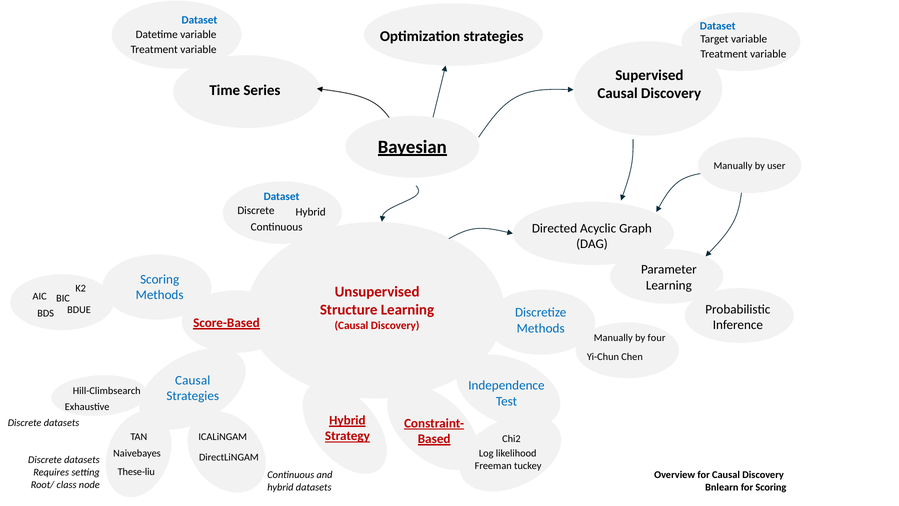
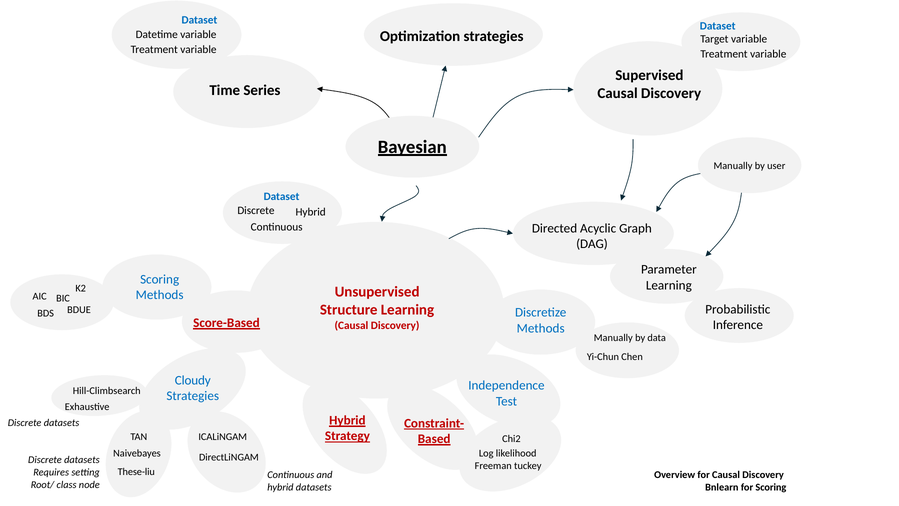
four: four -> data (657, 338)
Causal: Causal -> Cloudy (193, 380)
